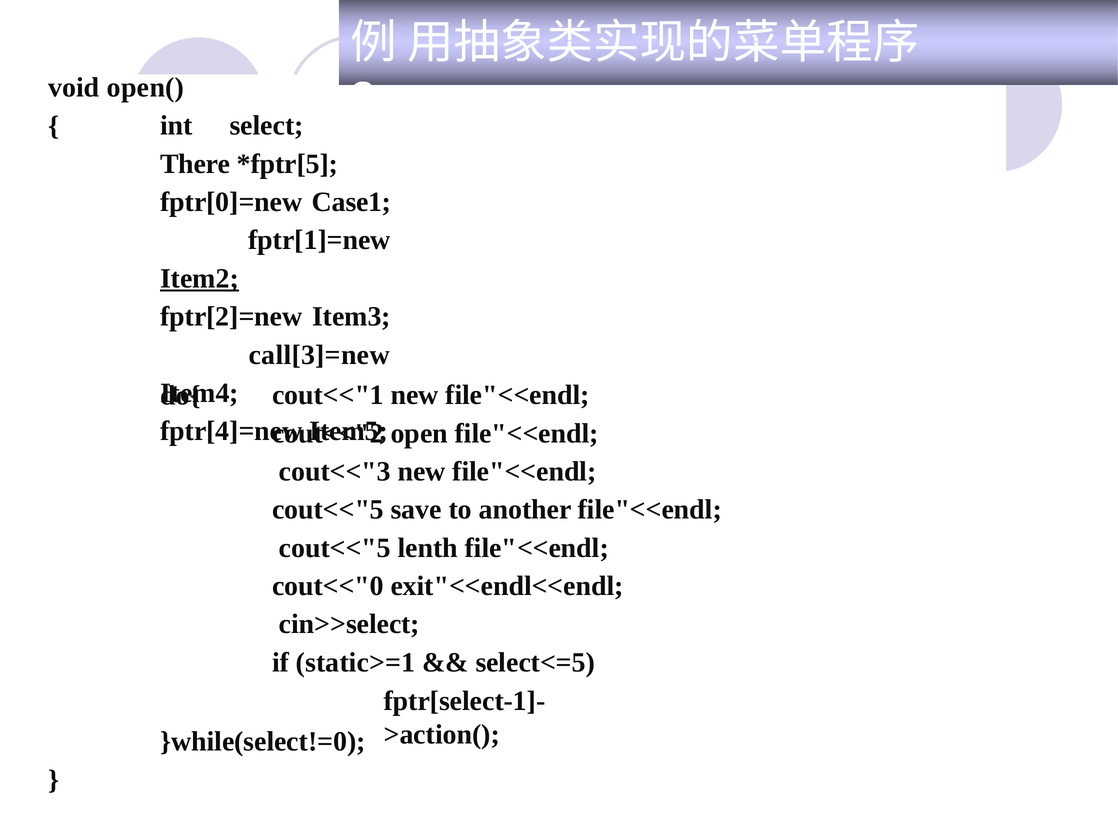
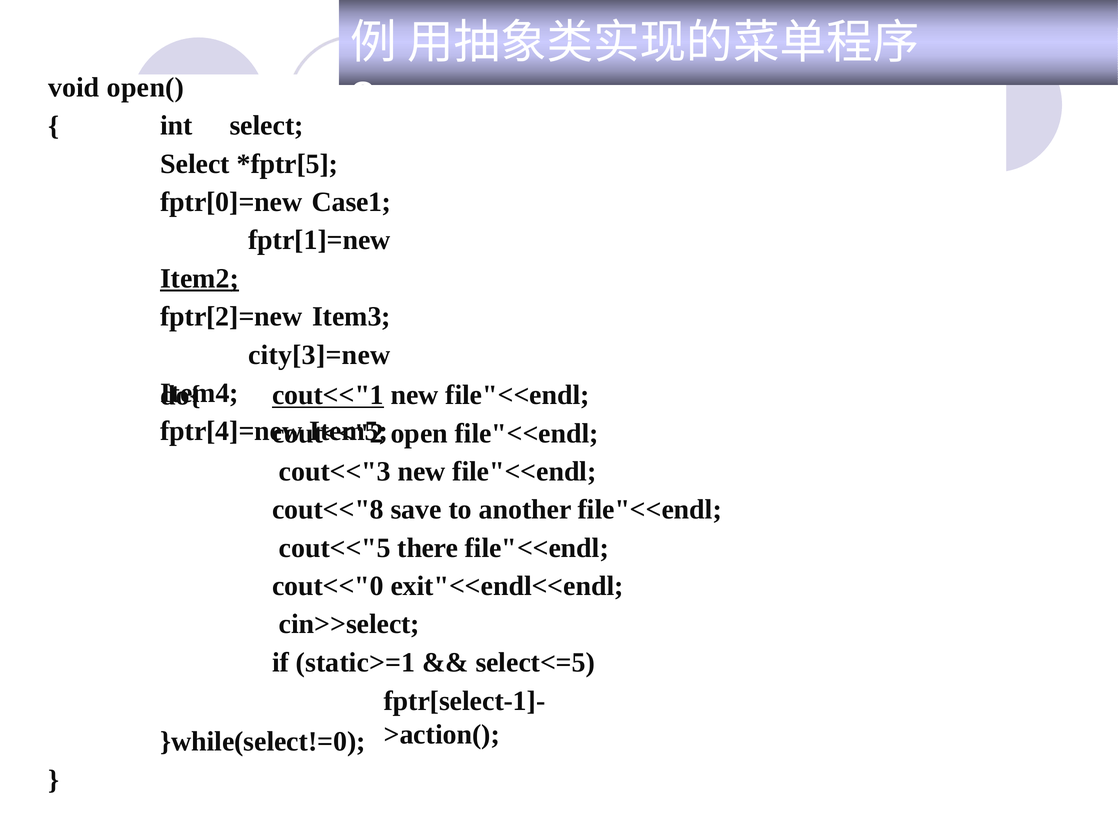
There: There -> Select (195, 164)
call[3]=new: call[3]=new -> city[3]=new (319, 355)
cout<<"1 underline: none -> present (328, 395)
cout<<"5: cout<<"5 -> cout<<"8 (328, 510)
lenth: lenth -> there (428, 548)
